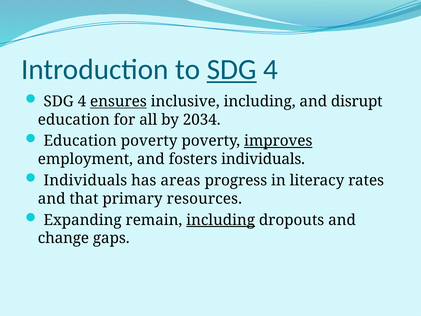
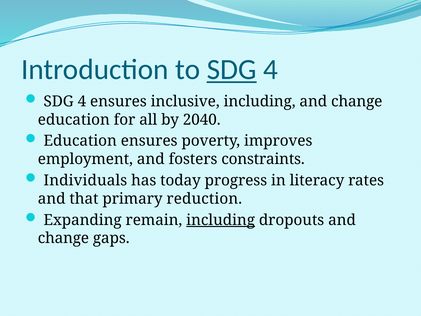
ensures underline: present -> none (118, 101)
disrupt: disrupt -> change (357, 101)
2034: 2034 -> 2040 (202, 120)
Education poverty: poverty -> ensures (149, 141)
improves underline: present -> none (278, 141)
fosters individuals: individuals -> constraints (263, 159)
areas: areas -> today (180, 180)
resources: resources -> reduction (204, 199)
